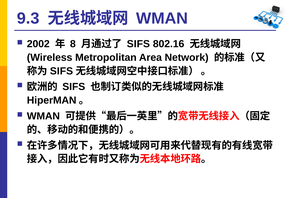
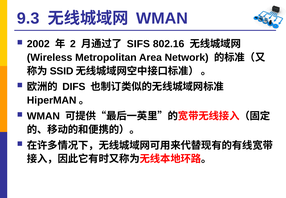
8: 8 -> 2 (73, 44)
SIFS: SIFS -> SSID (62, 71)
SIFS: SIFS -> DIFS (74, 87)
